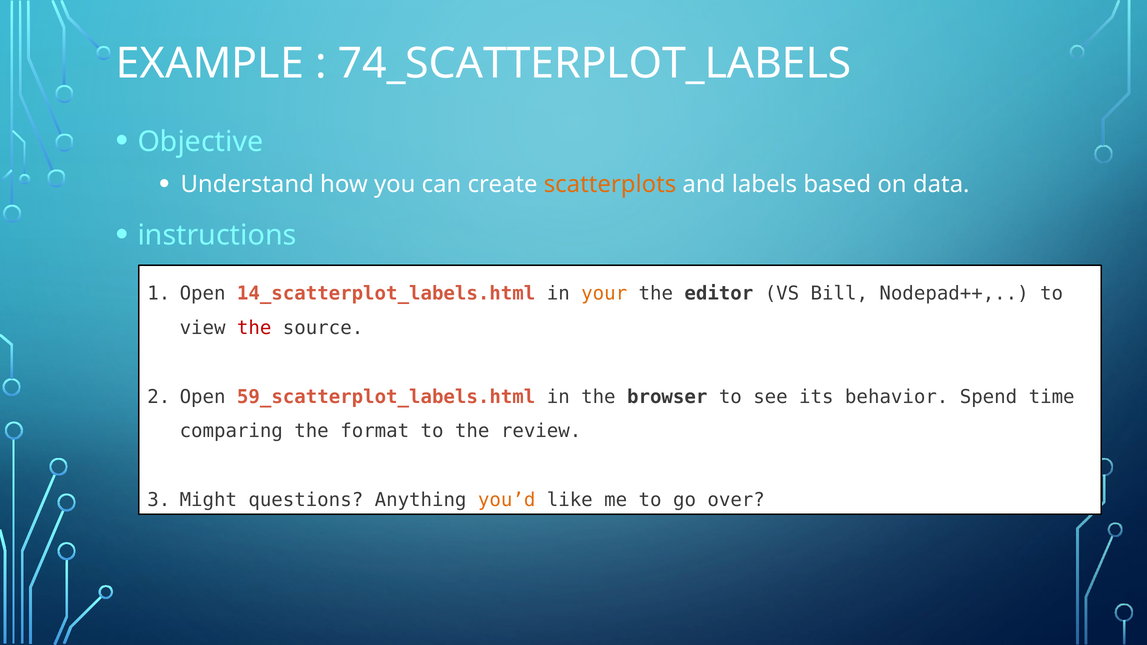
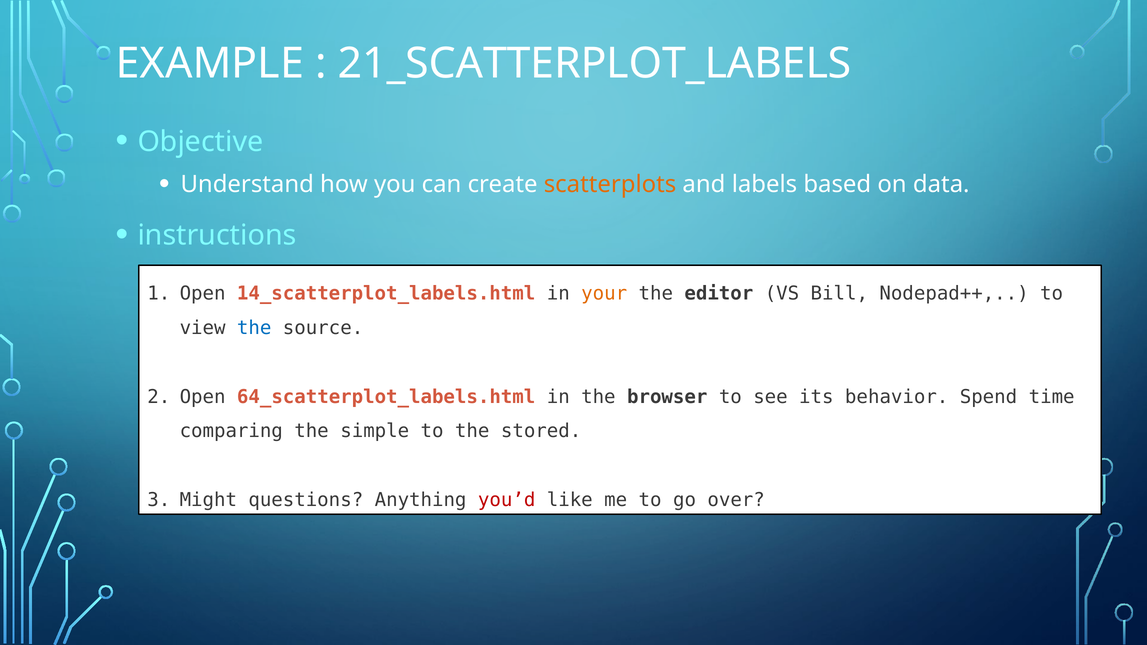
74_SCATTERPLOT_LABELS: 74_SCATTERPLOT_LABELS -> 21_SCATTERPLOT_LABELS (595, 63)
the colour: red -> blue (254, 328)
59_scatterplot_labels.html: 59_scatterplot_labels.html -> 64_scatterplot_labels.html (386, 397)
format: format -> simple (375, 431)
review: review -> stored (541, 431)
you’d colour: orange -> red (507, 500)
